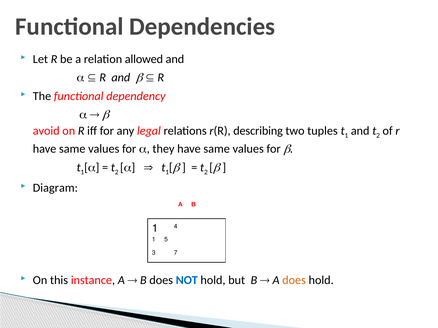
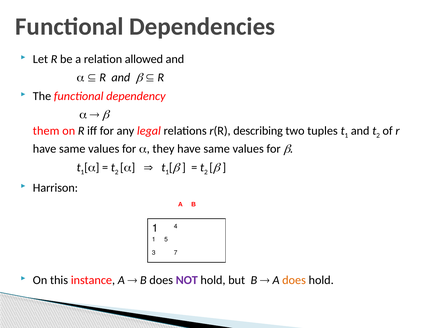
avoid: avoid -> them (46, 131)
Diagram: Diagram -> Harrison (55, 188)
NOT colour: blue -> purple (187, 281)
